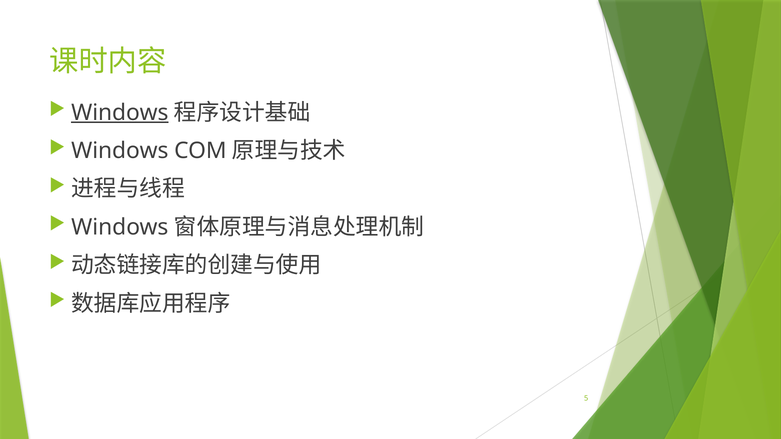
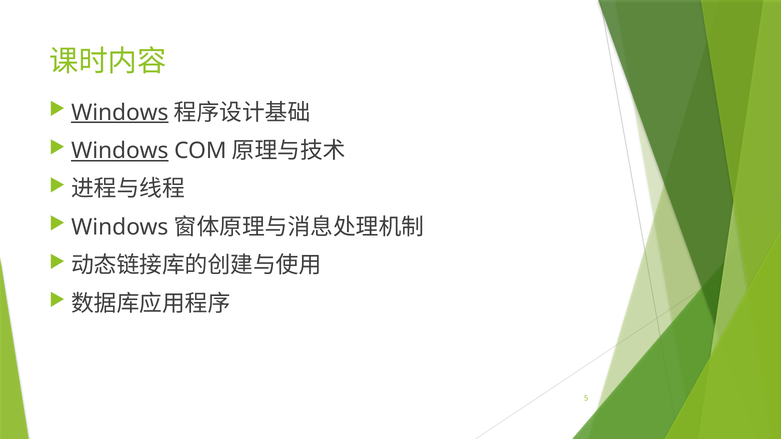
Windows underline: none -> present (120, 151)
